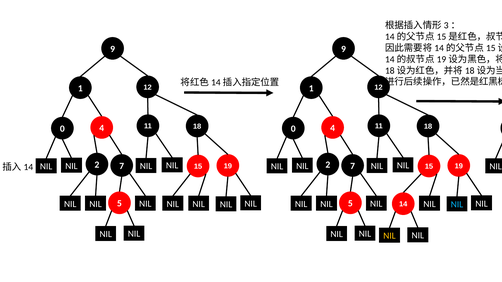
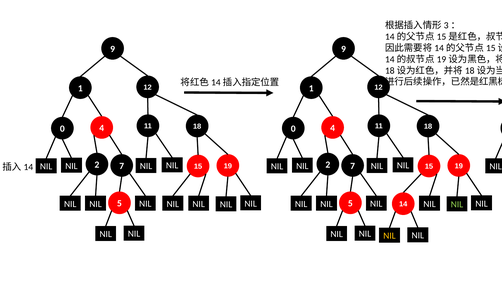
NIL colour: light blue -> light green (457, 205)
